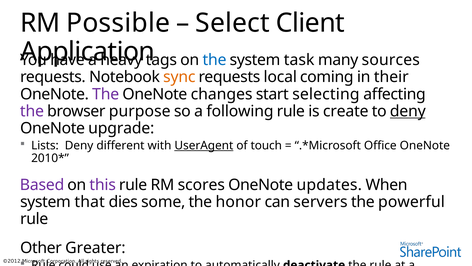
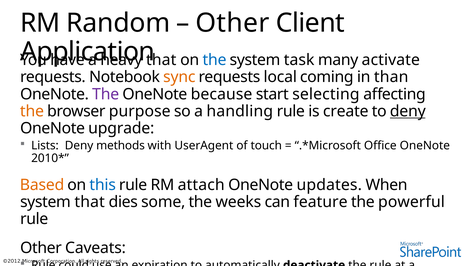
Possible: Possible -> Random (118, 23)
Select: Select -> Other (233, 23)
tags: tags -> that (161, 60)
many sources: sources -> activate (391, 60)
their: their -> than (391, 77)
changes: changes -> because (222, 94)
the colour: purple -> orange (32, 111)
following: following -> handling (240, 111)
different: different -> methods (121, 145)
UserAgent underline: present -> none (204, 145)
Based colour: purple -> orange (42, 185)
this colour: purple -> blue (103, 185)
scores: scores -> attach (201, 185)
honor: honor -> weeks (238, 202)
servers: servers -> feature (320, 202)
Greater: Greater -> Caveats (95, 248)
